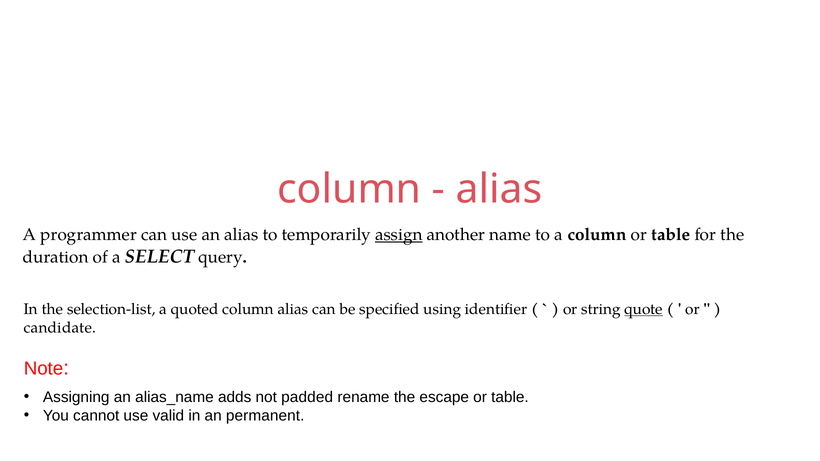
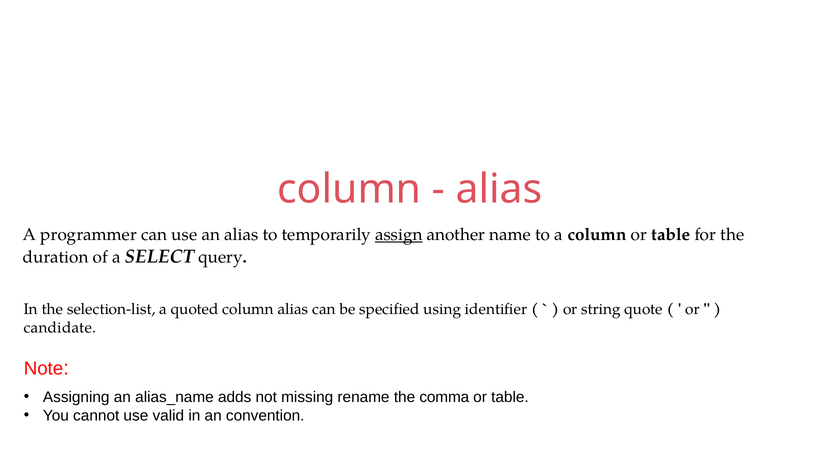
quote underline: present -> none (644, 309)
padded: padded -> missing (307, 397)
escape: escape -> comma (444, 397)
permanent: permanent -> convention (265, 416)
